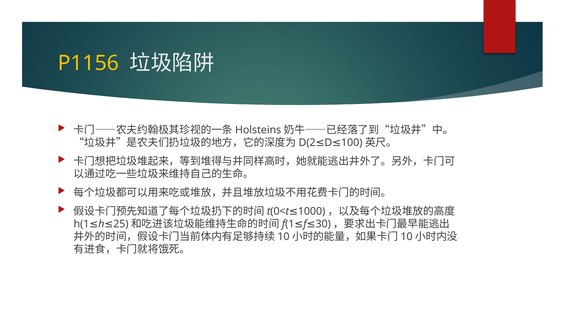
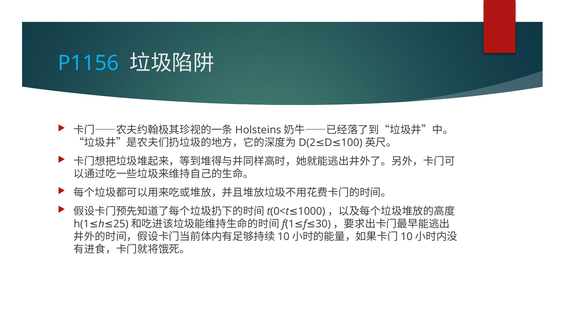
P1156 colour: yellow -> light blue (88, 63)
